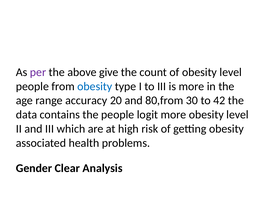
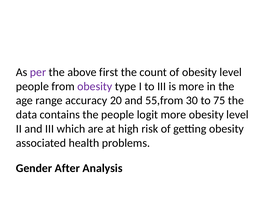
give: give -> first (109, 72)
obesity colour: blue -> purple (95, 86)
80,from: 80,from -> 55,from (164, 100)
42: 42 -> 75 (219, 100)
Clear: Clear -> After (67, 168)
